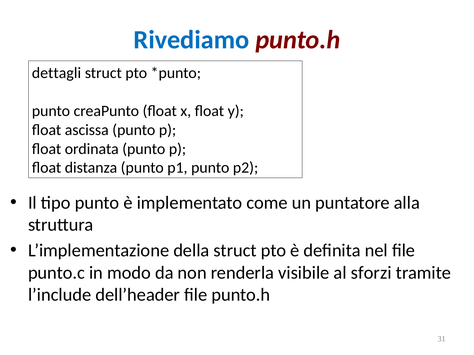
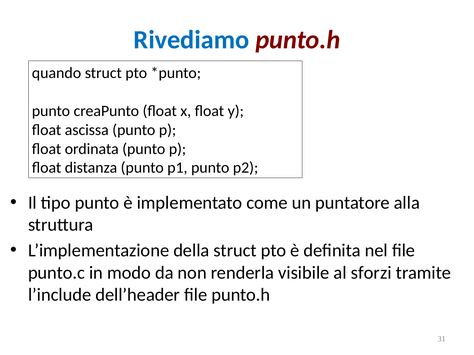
dettagli: dettagli -> quando (57, 73)
